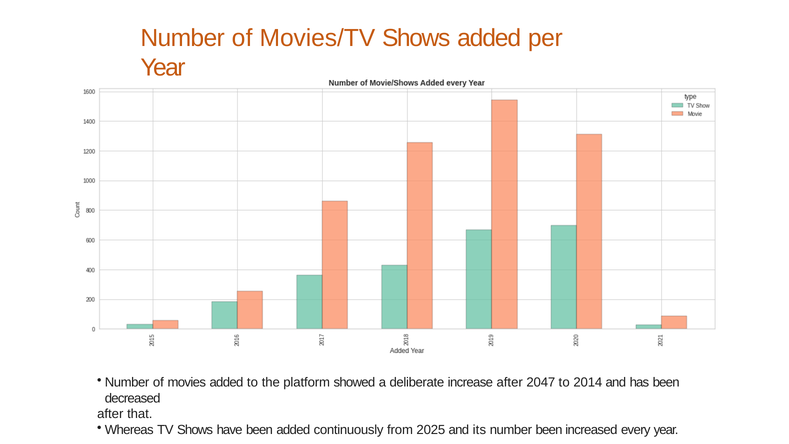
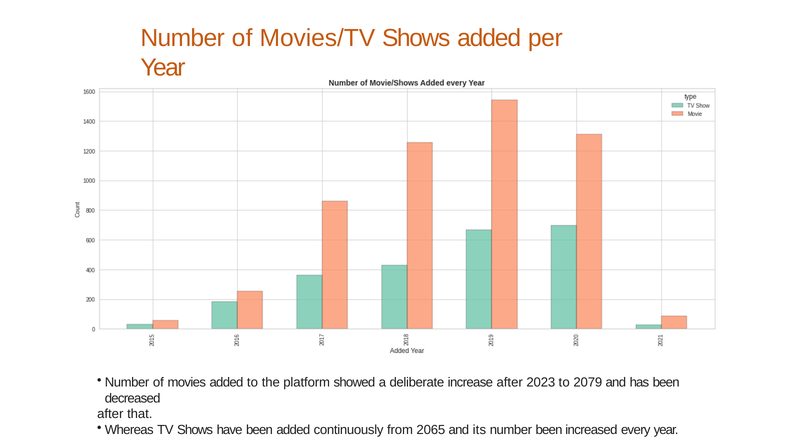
2047: 2047 -> 2023 (541, 382)
2014: 2014 -> 2079 (588, 382)
2025: 2025 -> 2065 (431, 430)
